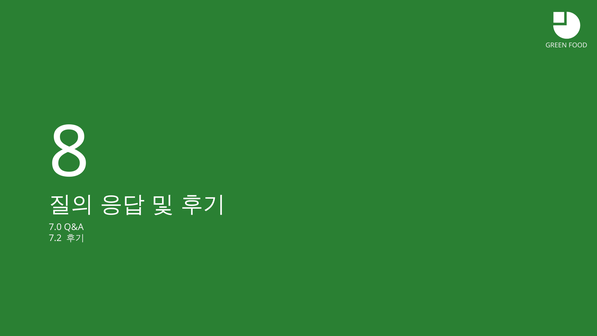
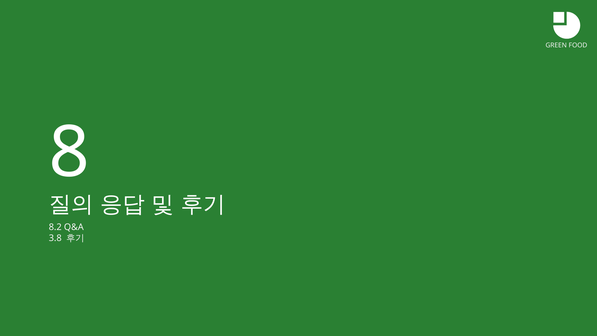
7.0: 7.0 -> 8.2 (55, 227)
7.2: 7.2 -> 3.8 (55, 238)
